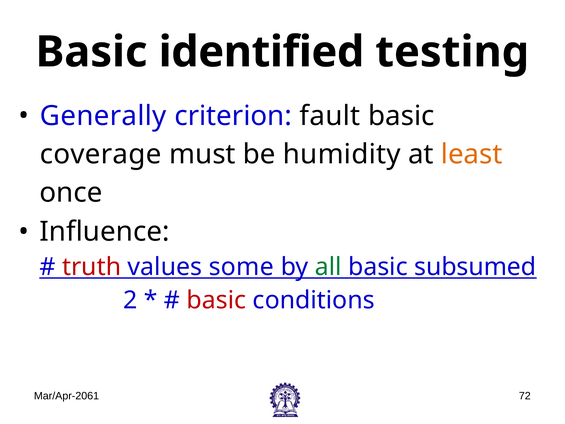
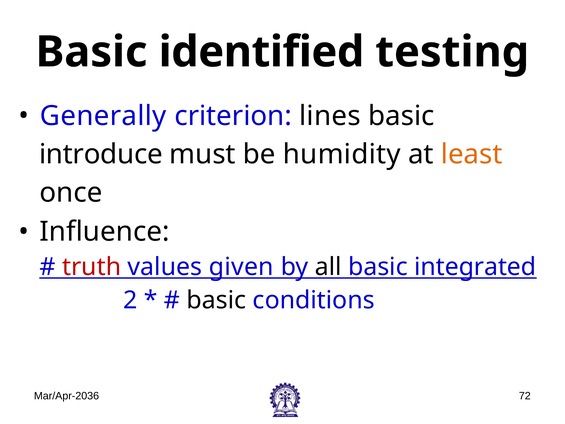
fault: fault -> lines (330, 116)
coverage: coverage -> introduce (101, 154)
some: some -> given (241, 267)
all colour: green -> black (328, 267)
subsumed: subsumed -> integrated (475, 267)
basic colour: red -> black (216, 300)
Mar/Apr-2061: Mar/Apr-2061 -> Mar/Apr-2036 (67, 396)
